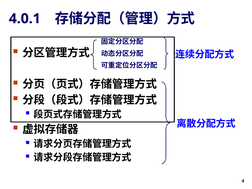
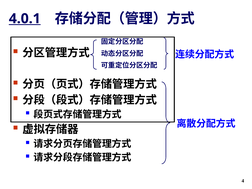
4.0.1 underline: none -> present (25, 19)
